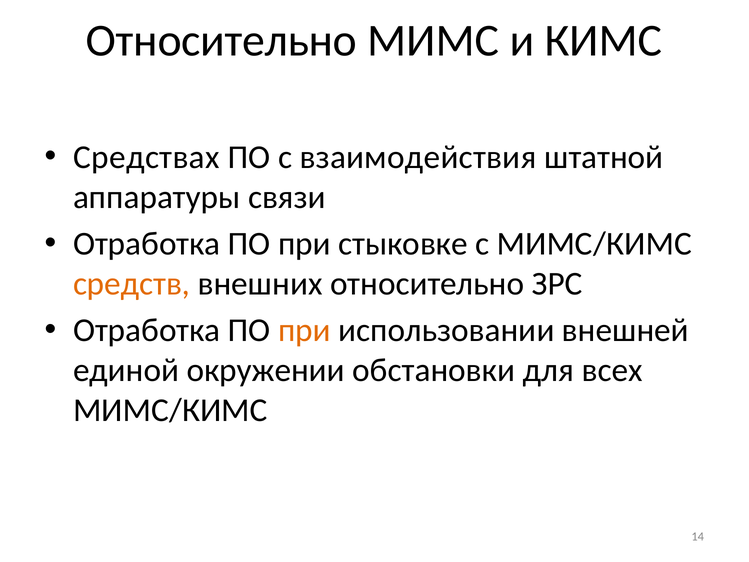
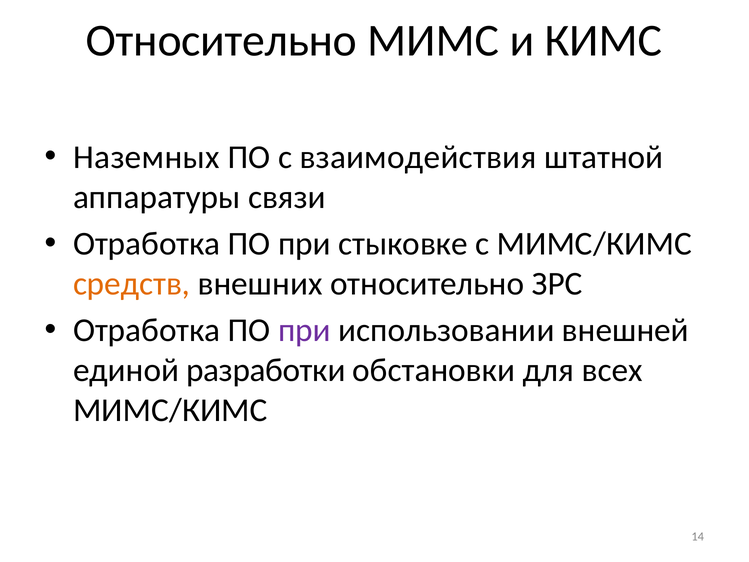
Средствах: Средствах -> Наземных (146, 157)
при colour: orange -> purple (304, 330)
окружении: окружении -> разработки (266, 370)
